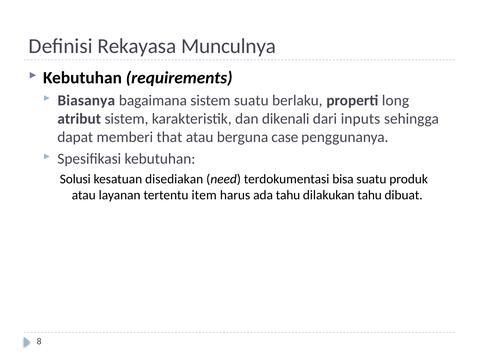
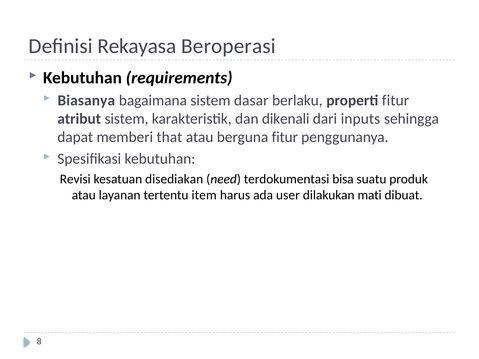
Munculnya: Munculnya -> Beroperasi (229, 46)
sistem suatu: suatu -> dasar (251, 101)
properti long: long -> fitur (396, 101)
berguna case: case -> fitur (285, 137)
Solusi: Solusi -> Revisi (75, 179)
ada tahu: tahu -> user (288, 195)
dilakukan tahu: tahu -> mati (370, 195)
